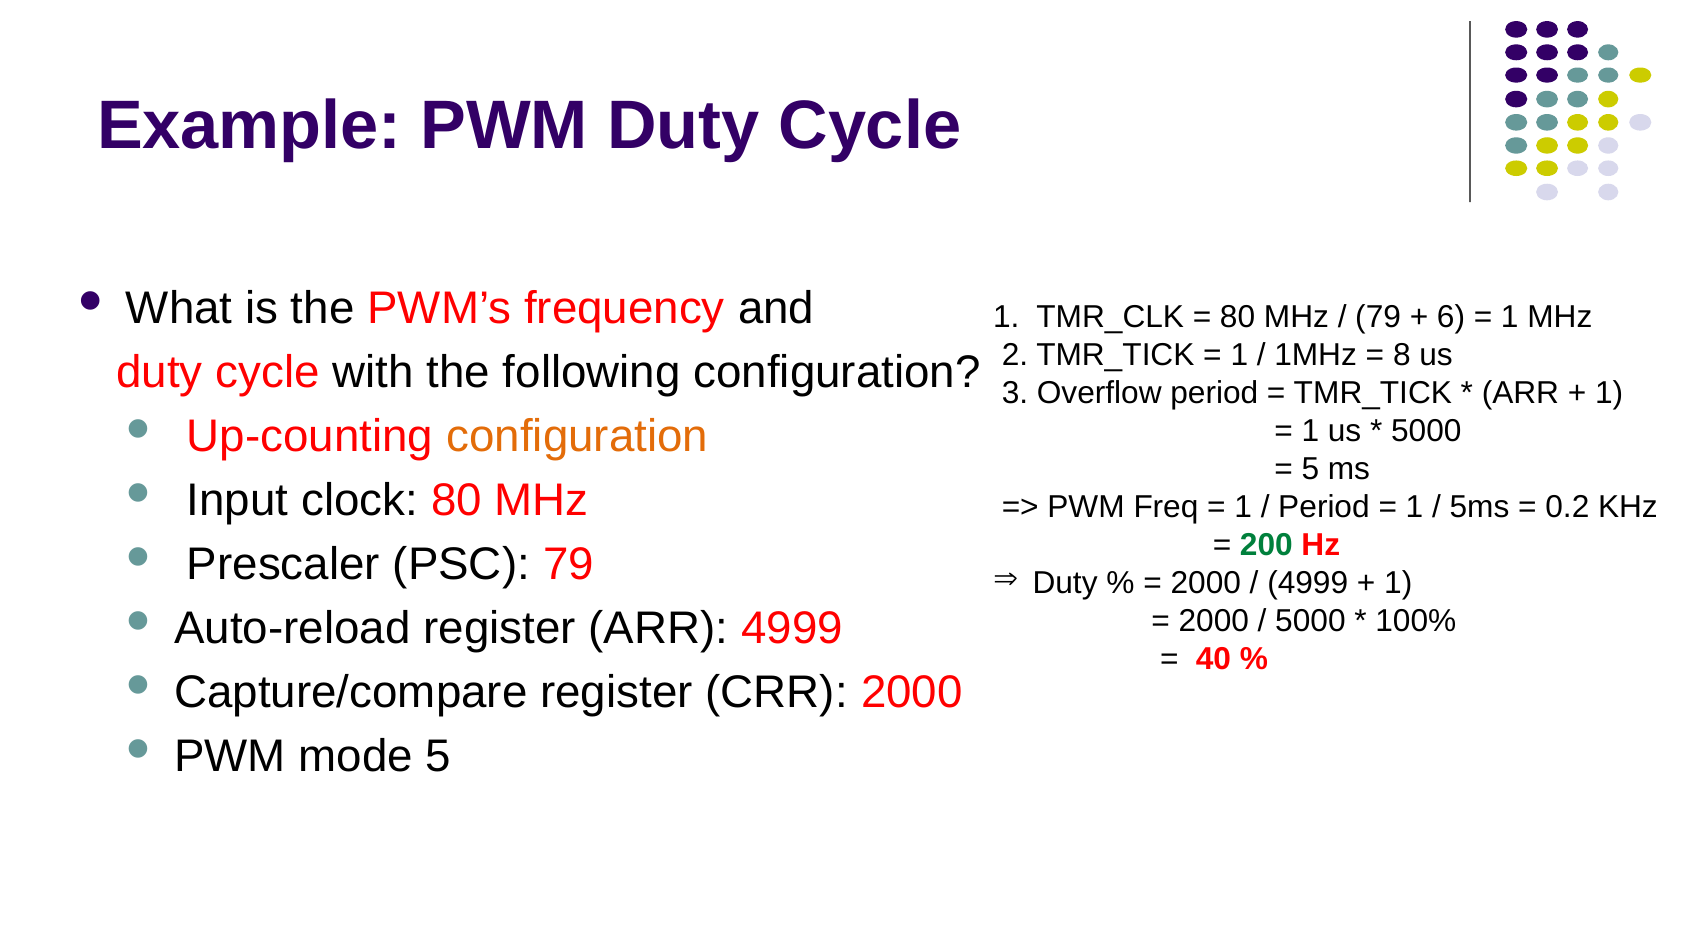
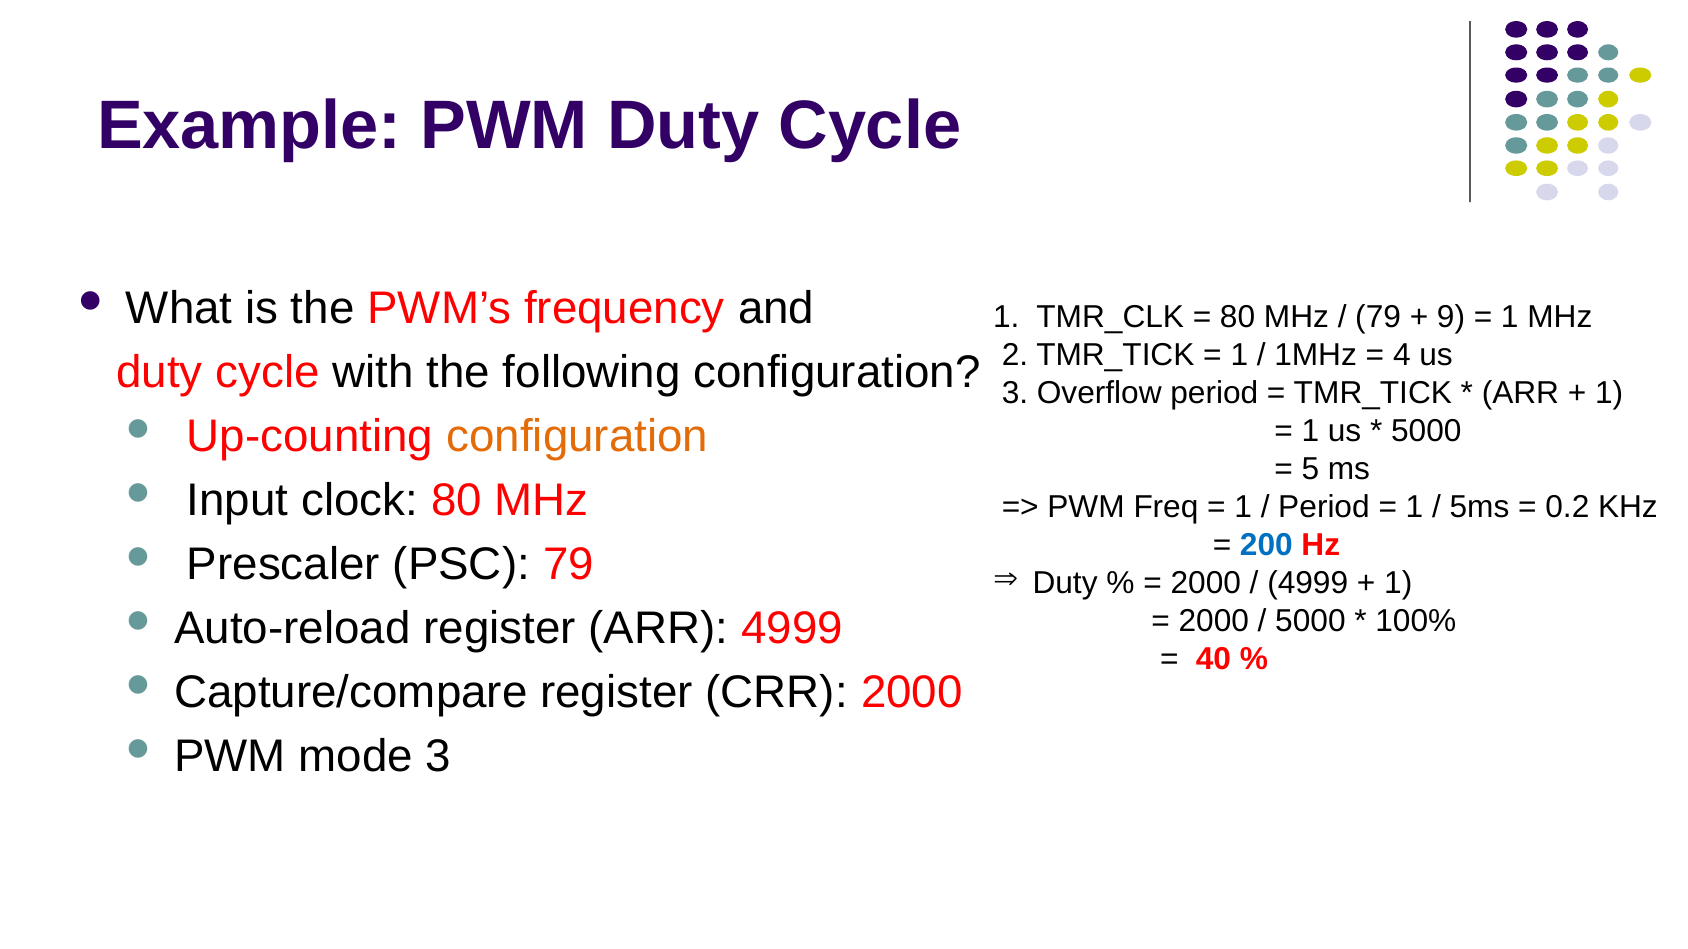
6: 6 -> 9 (1451, 317)
8: 8 -> 4 (1402, 355)
200 colour: green -> blue (1266, 545)
mode 5: 5 -> 3 (438, 756)
